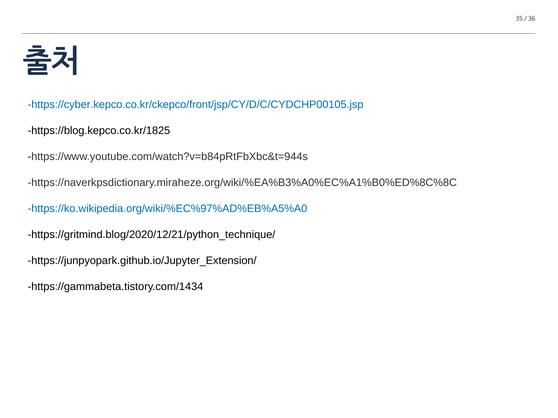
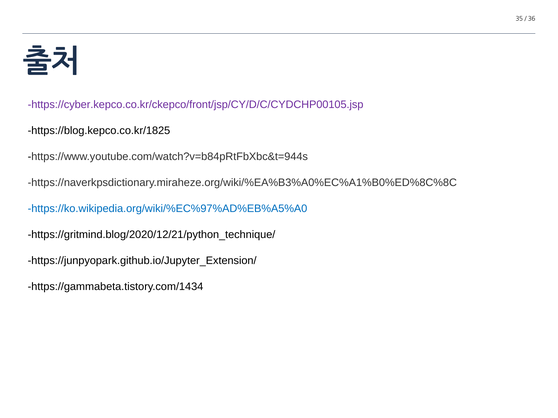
https://cyber.kepco.co.kr/ckepco/front/jsp/CY/D/C/CYDCHP00105.jsp colour: blue -> purple (196, 105)
